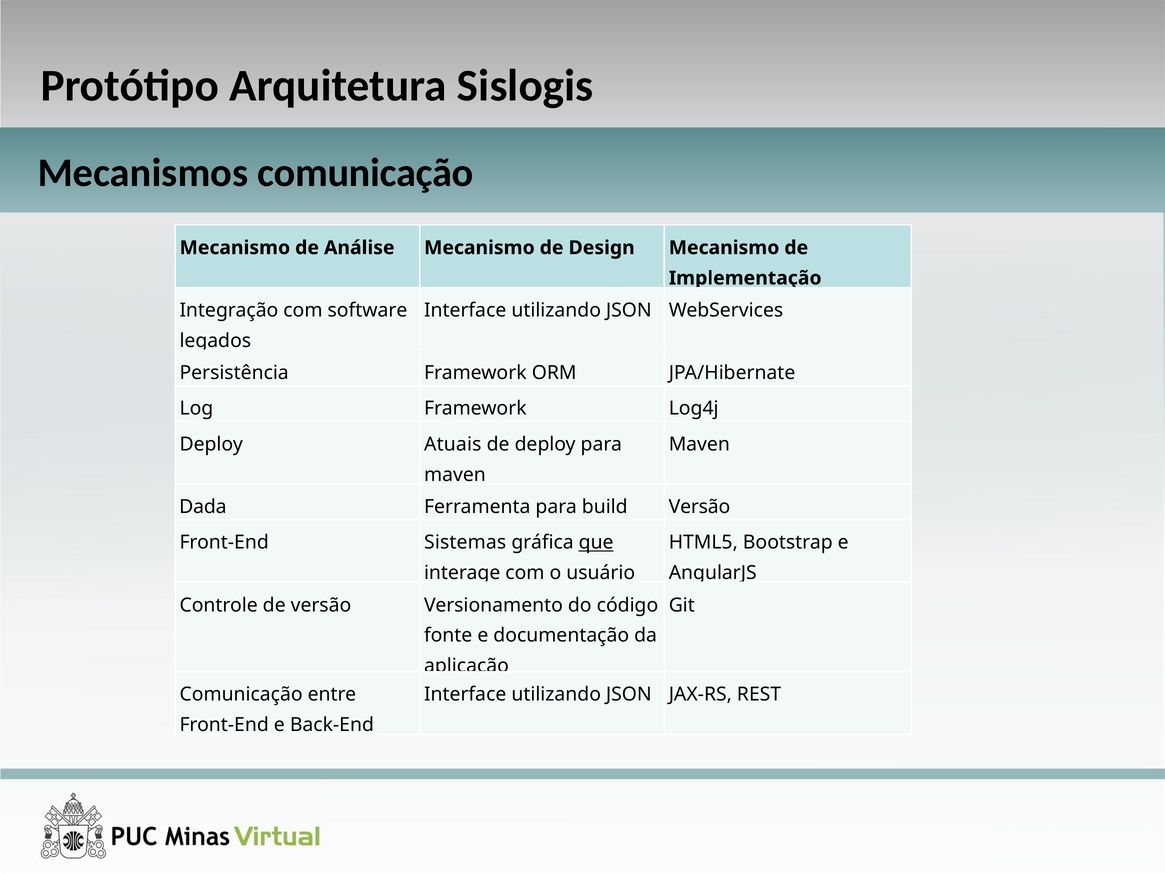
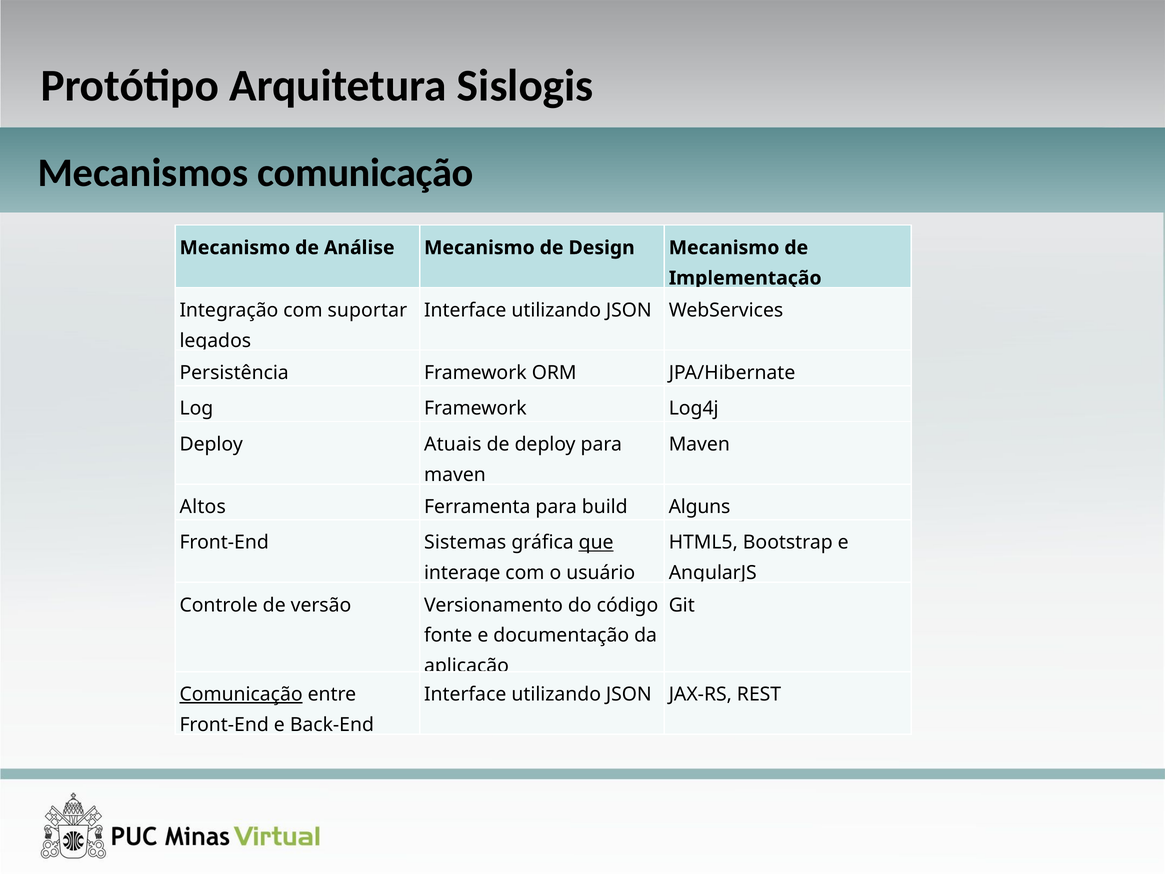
software: software -> suportar (367, 310)
Dada: Dada -> Altos (203, 507)
build Versão: Versão -> Alguns (699, 507)
Comunicação underline: none -> present (241, 694)
